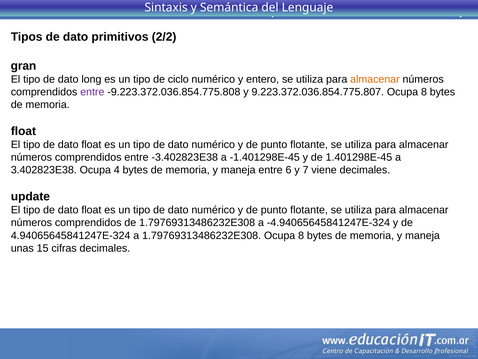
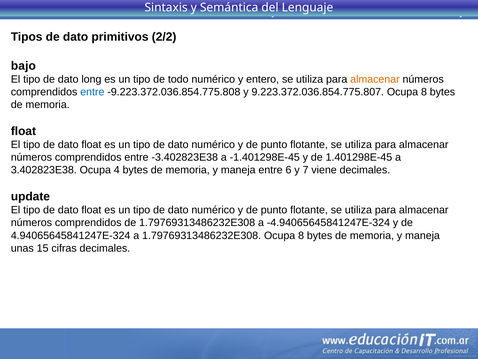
gran: gran -> bajo (23, 66)
ciclo: ciclo -> todo (178, 79)
entre colour: purple -> blue (92, 92)
